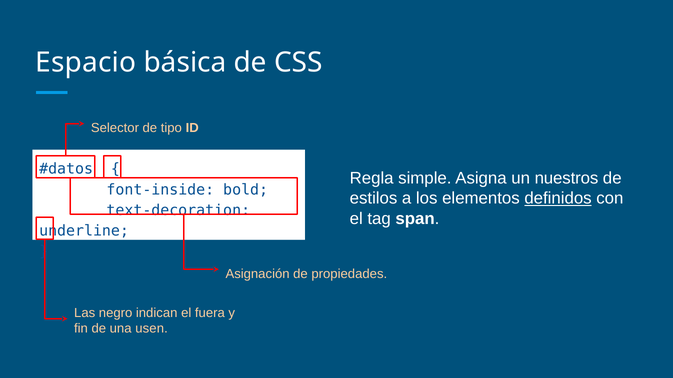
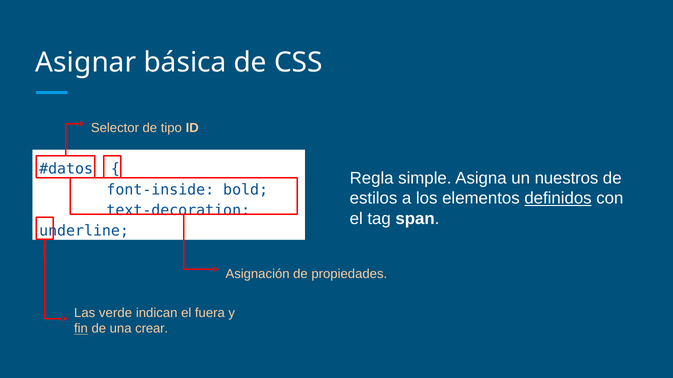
Espacio: Espacio -> Asignar (86, 63)
negro: negro -> verde (116, 313)
fin underline: none -> present (81, 329)
usen: usen -> crear (152, 329)
